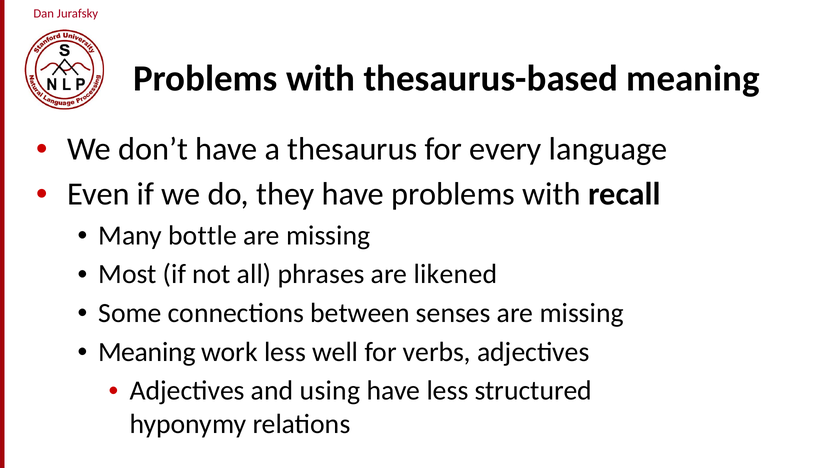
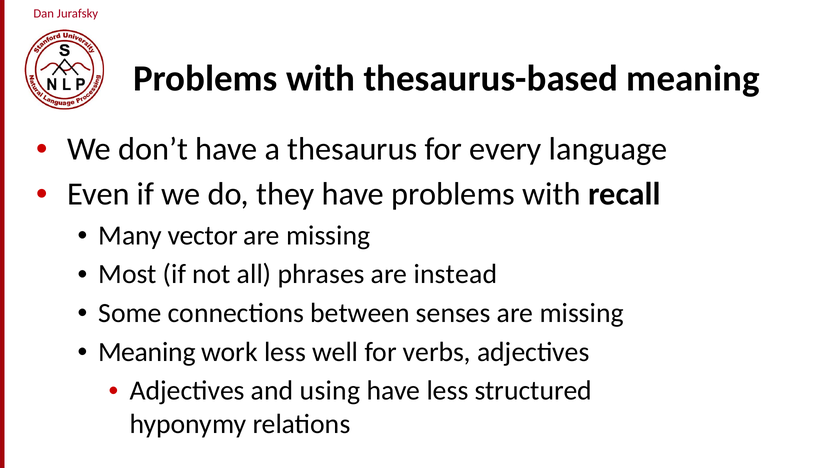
bottle: bottle -> vector (203, 236)
likened: likened -> instead (456, 274)
